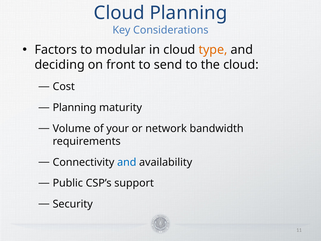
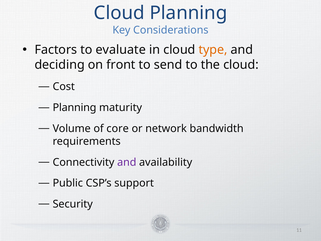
modular: modular -> evaluate (121, 50)
your: your -> core (118, 128)
and colour: blue -> purple (127, 162)
